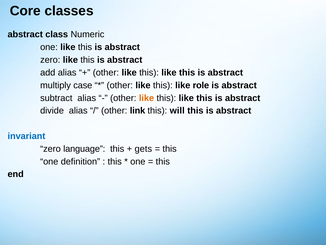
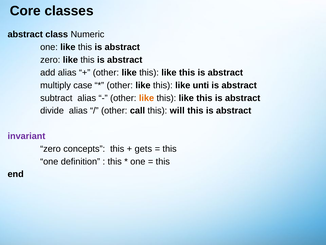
role: role -> unti (201, 85)
link: link -> call (137, 110)
invariant colour: blue -> purple (26, 136)
language: language -> concepts (84, 149)
